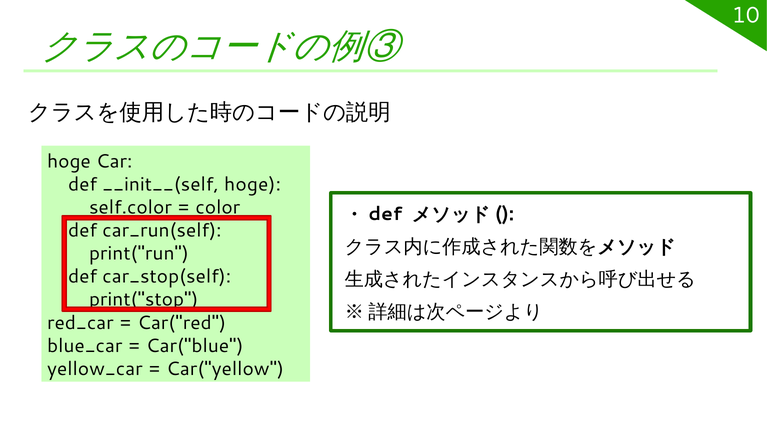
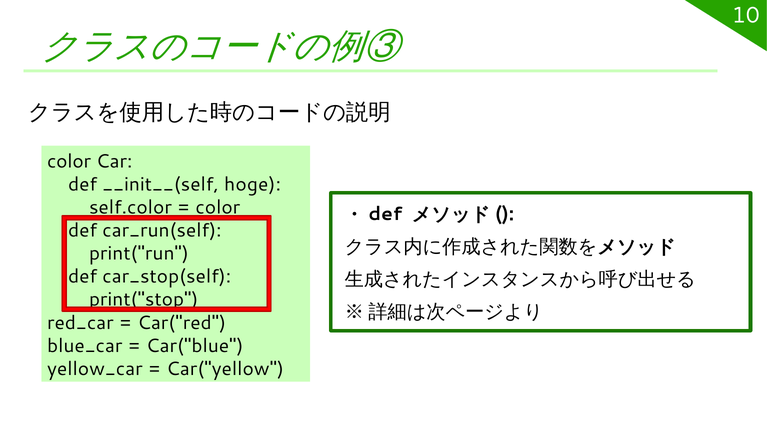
hoge: hoge -> color (69, 161)
